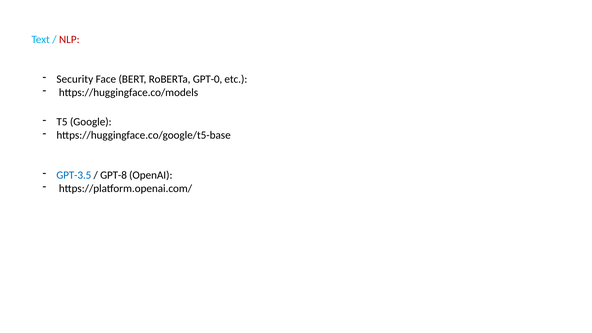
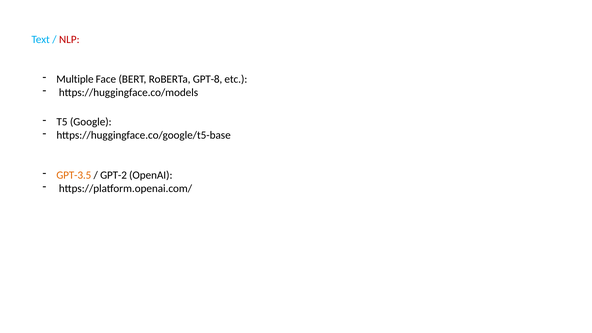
Security: Security -> Multiple (75, 79)
GPT-0: GPT-0 -> GPT-8 (208, 79)
GPT-3.5 colour: blue -> orange (74, 175)
GPT-8: GPT-8 -> GPT-2 (114, 175)
